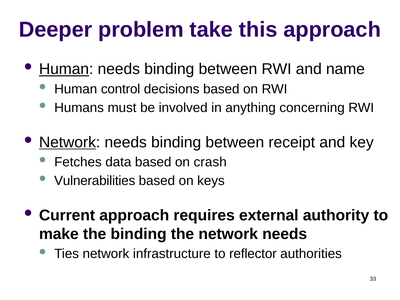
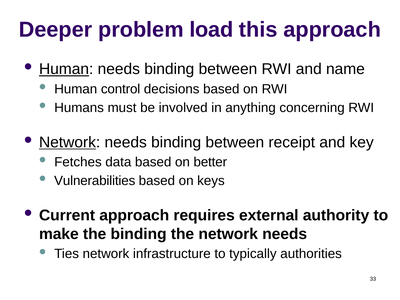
take: take -> load (211, 30)
crash: crash -> better (210, 162)
reflector: reflector -> typically (253, 254)
